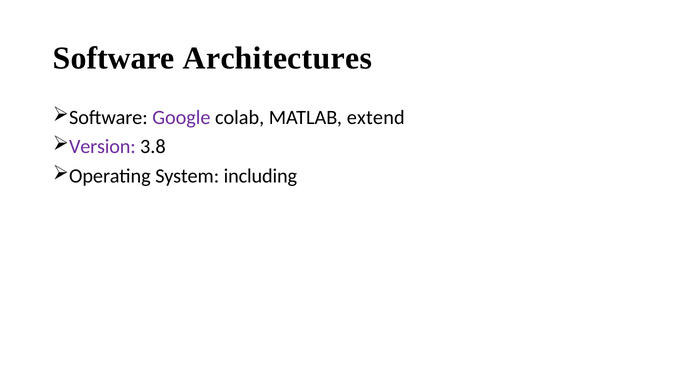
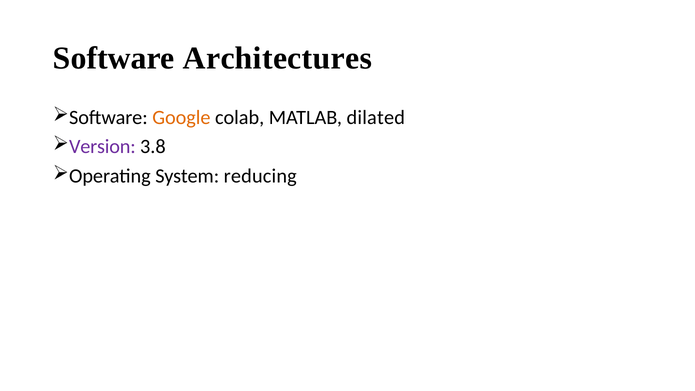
Google colour: purple -> orange (181, 118)
extend: extend -> dilated (376, 118)
including: including -> reducing (260, 176)
